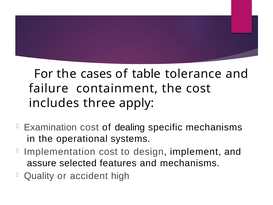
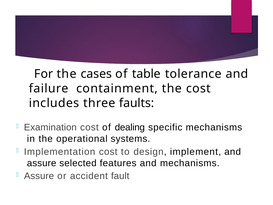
apply: apply -> faults (137, 103)
Quality: Quality -> Assure (39, 176)
high: high -> fault (120, 176)
